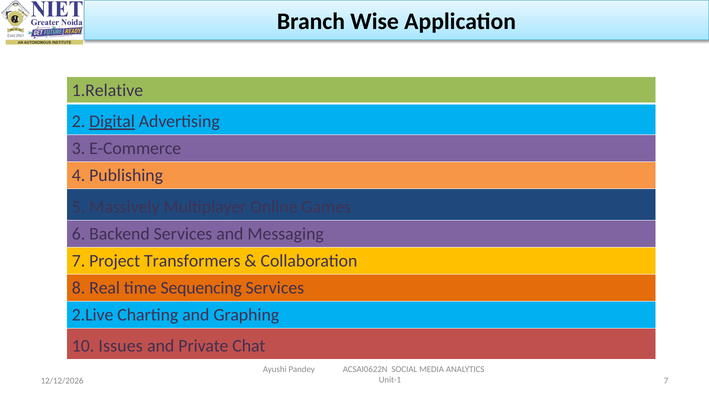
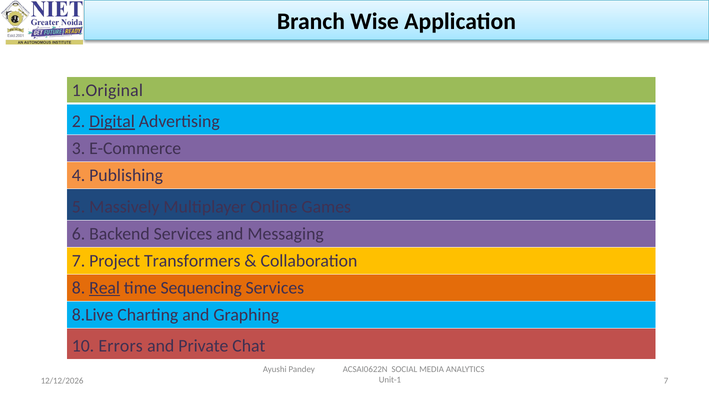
1.Relative: 1.Relative -> 1.Original (107, 90)
Real underline: none -> present (105, 288)
2.Live: 2.Live -> 8.Live (93, 315)
Issues: Issues -> Errors (121, 346)
